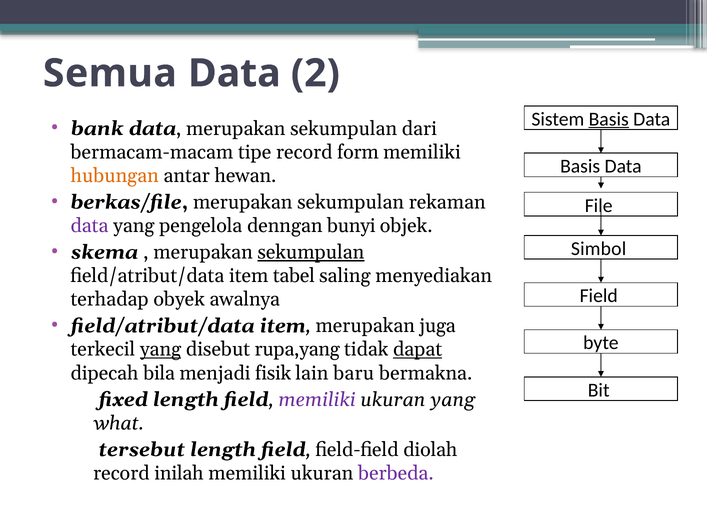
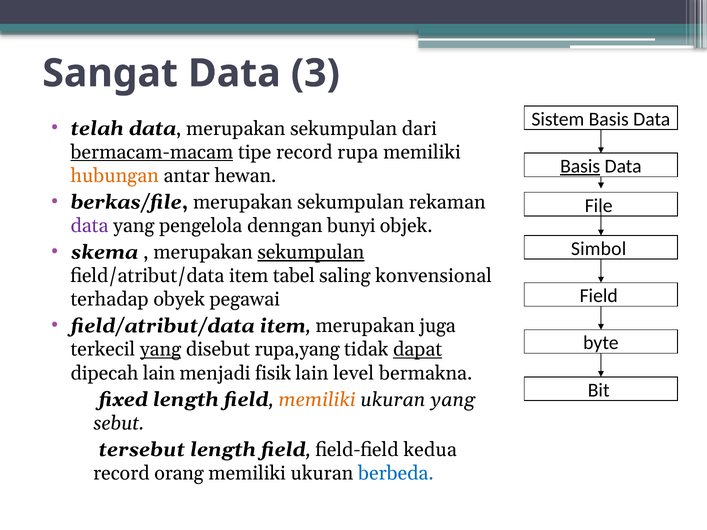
Semua: Semua -> Sangat (110, 73)
2: 2 -> 3 (315, 73)
Basis underline: present -> none (609, 119)
bank: bank -> telah (97, 129)
bermacam-macam underline: none -> present (152, 152)
form: form -> rupa (358, 152)
Basis underline: none -> present (580, 166)
menyediakan: menyediakan -> konvensional (434, 276)
awalnya: awalnya -> pegawai (245, 300)
dipecah bila: bila -> lain (159, 373)
baru: baru -> level (354, 373)
memiliki colour: purple -> orange (317, 400)
what: what -> sebut (119, 423)
diolah: diolah -> kedua (430, 450)
inilah: inilah -> orang (179, 473)
berbeda colour: purple -> blue (396, 473)
